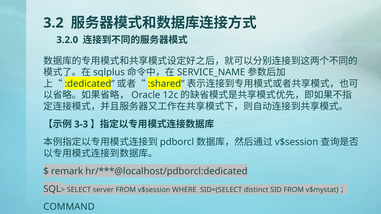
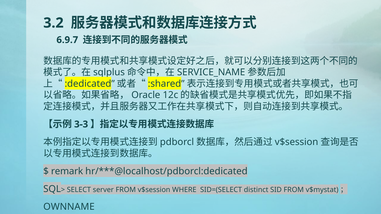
3.2.0: 3.2.0 -> 6.9.7 (67, 40)
COMMAND: COMMAND -> OWNNAME (69, 207)
